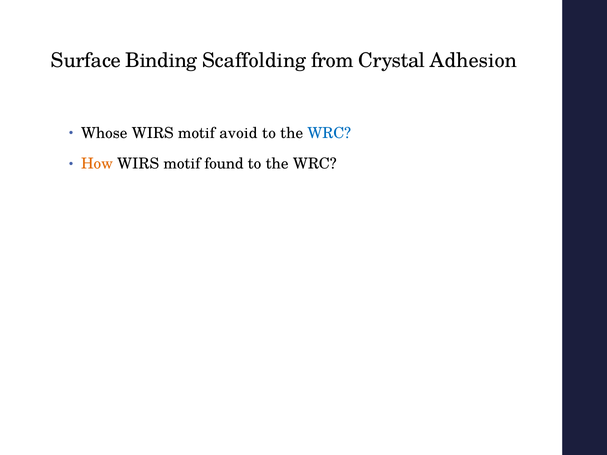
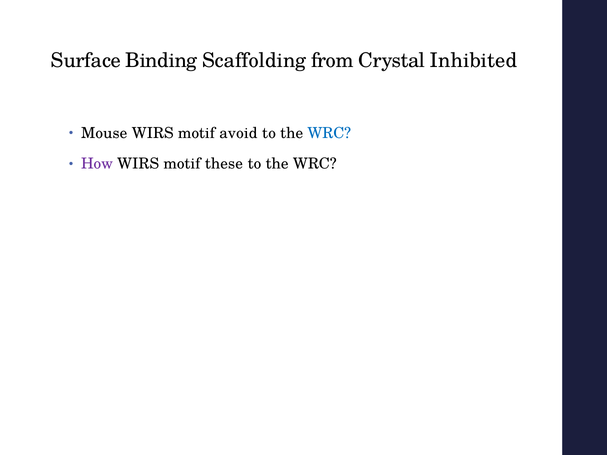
Adhesion: Adhesion -> Inhibited (474, 61)
Whose: Whose -> Mouse (104, 133)
How colour: orange -> purple (97, 164)
found: found -> these (224, 164)
